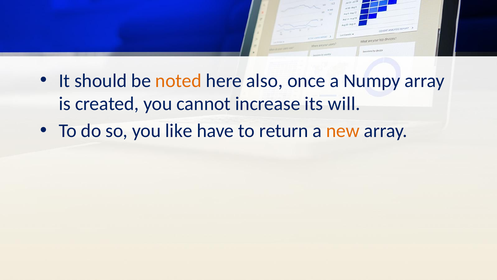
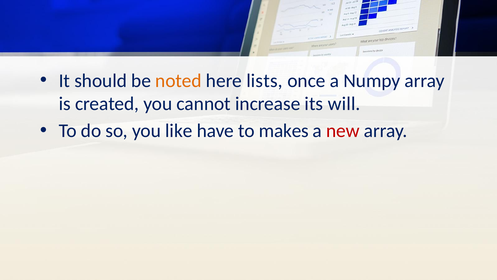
also: also -> lists (264, 80)
return: return -> makes (284, 131)
new colour: orange -> red (343, 131)
